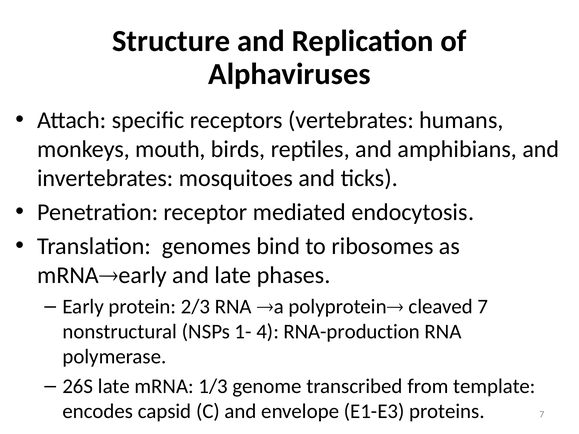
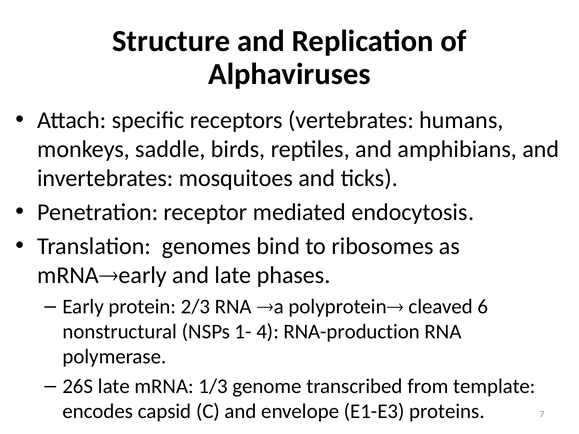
mouth: mouth -> saddle (170, 149)
cleaved 7: 7 -> 6 (483, 307)
